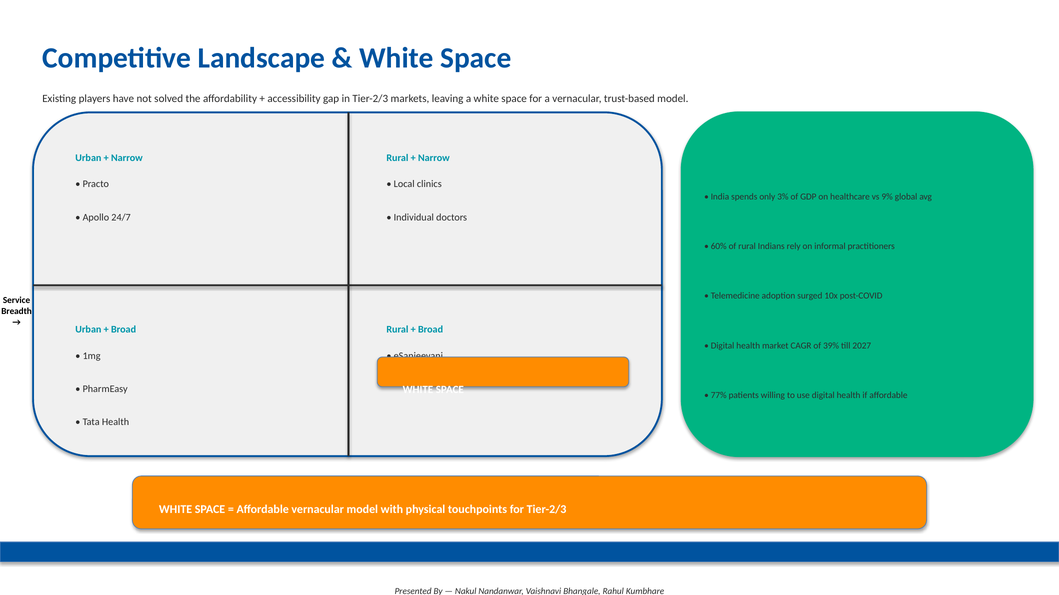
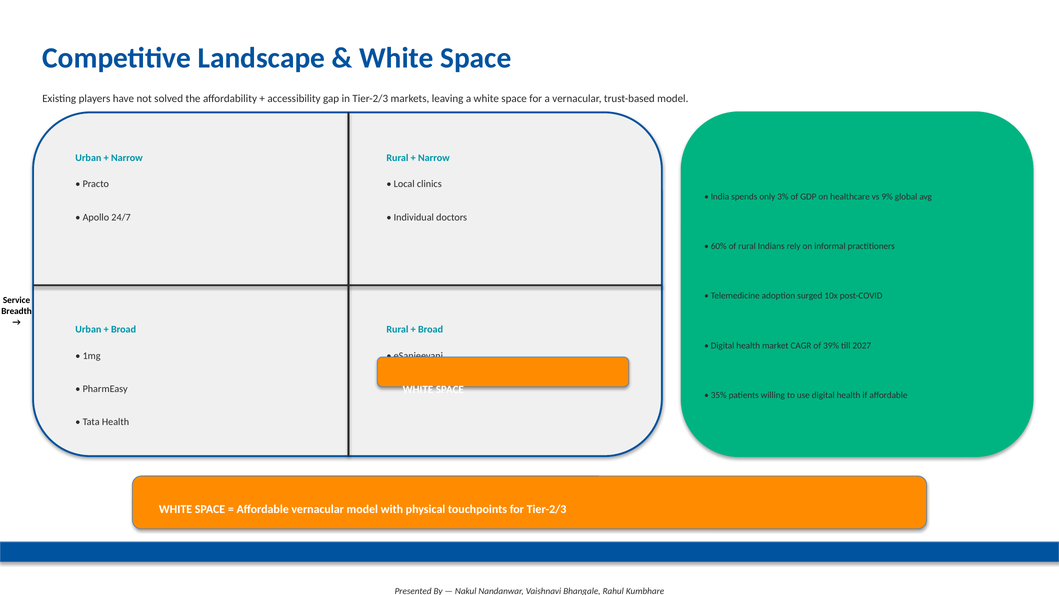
77%: 77% -> 35% (719, 396)
